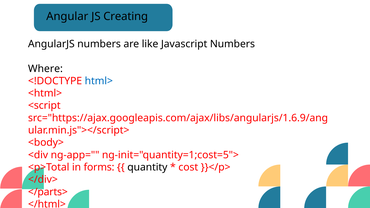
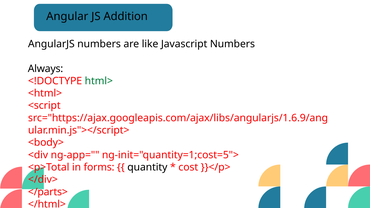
Creating: Creating -> Addition (126, 16)
Where: Where -> Always (46, 69)
html> colour: blue -> green (99, 81)
